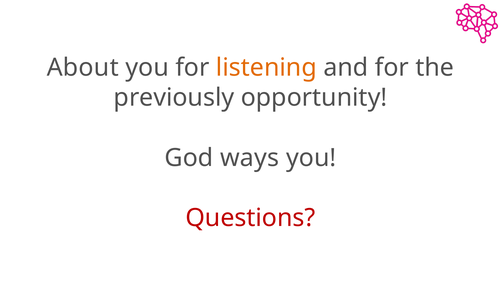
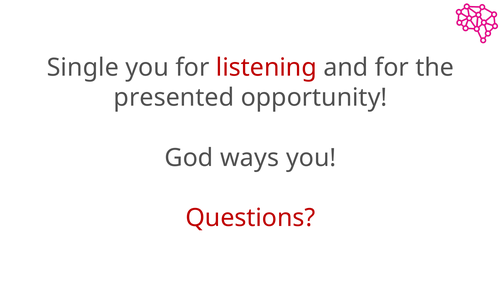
About: About -> Single (83, 67)
listening colour: orange -> red (266, 67)
previously: previously -> presented (174, 98)
